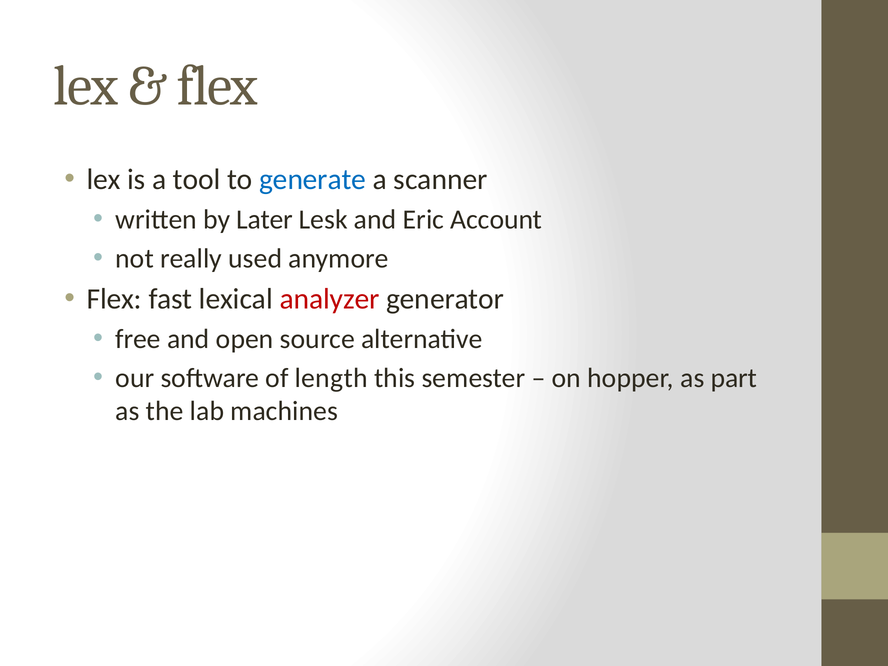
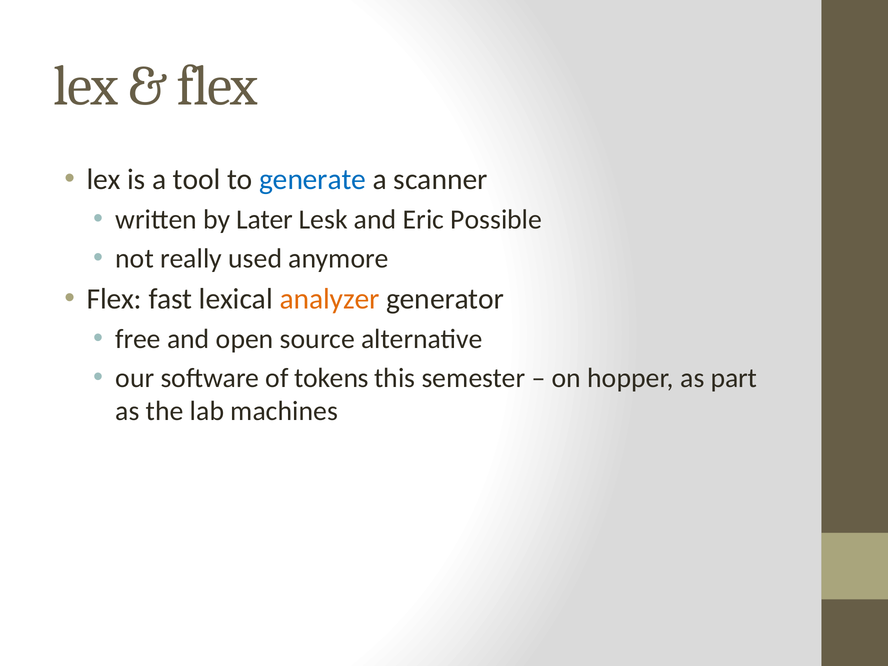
Account: Account -> Possible (496, 220)
analyzer colour: red -> orange (330, 299)
length: length -> tokens (331, 378)
